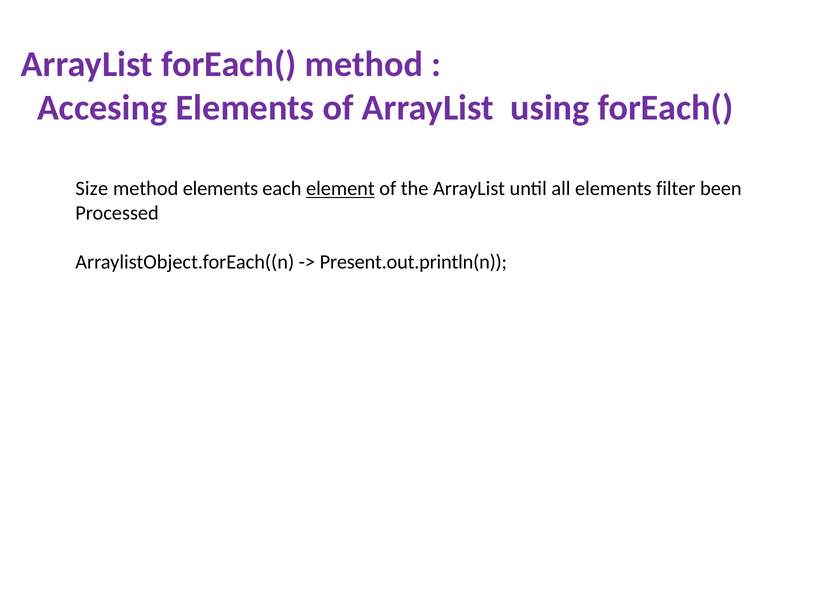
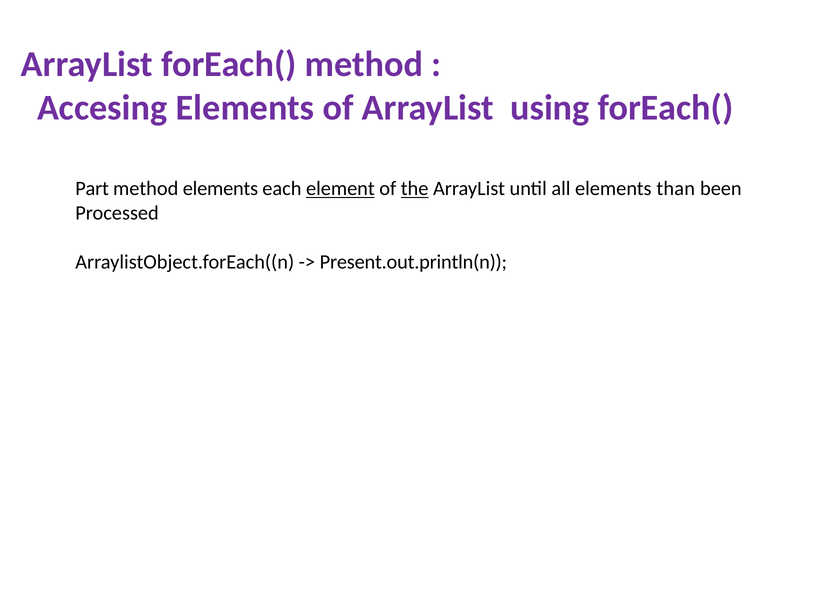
Size: Size -> Part (92, 188)
the underline: none -> present (415, 188)
filter: filter -> than (676, 188)
